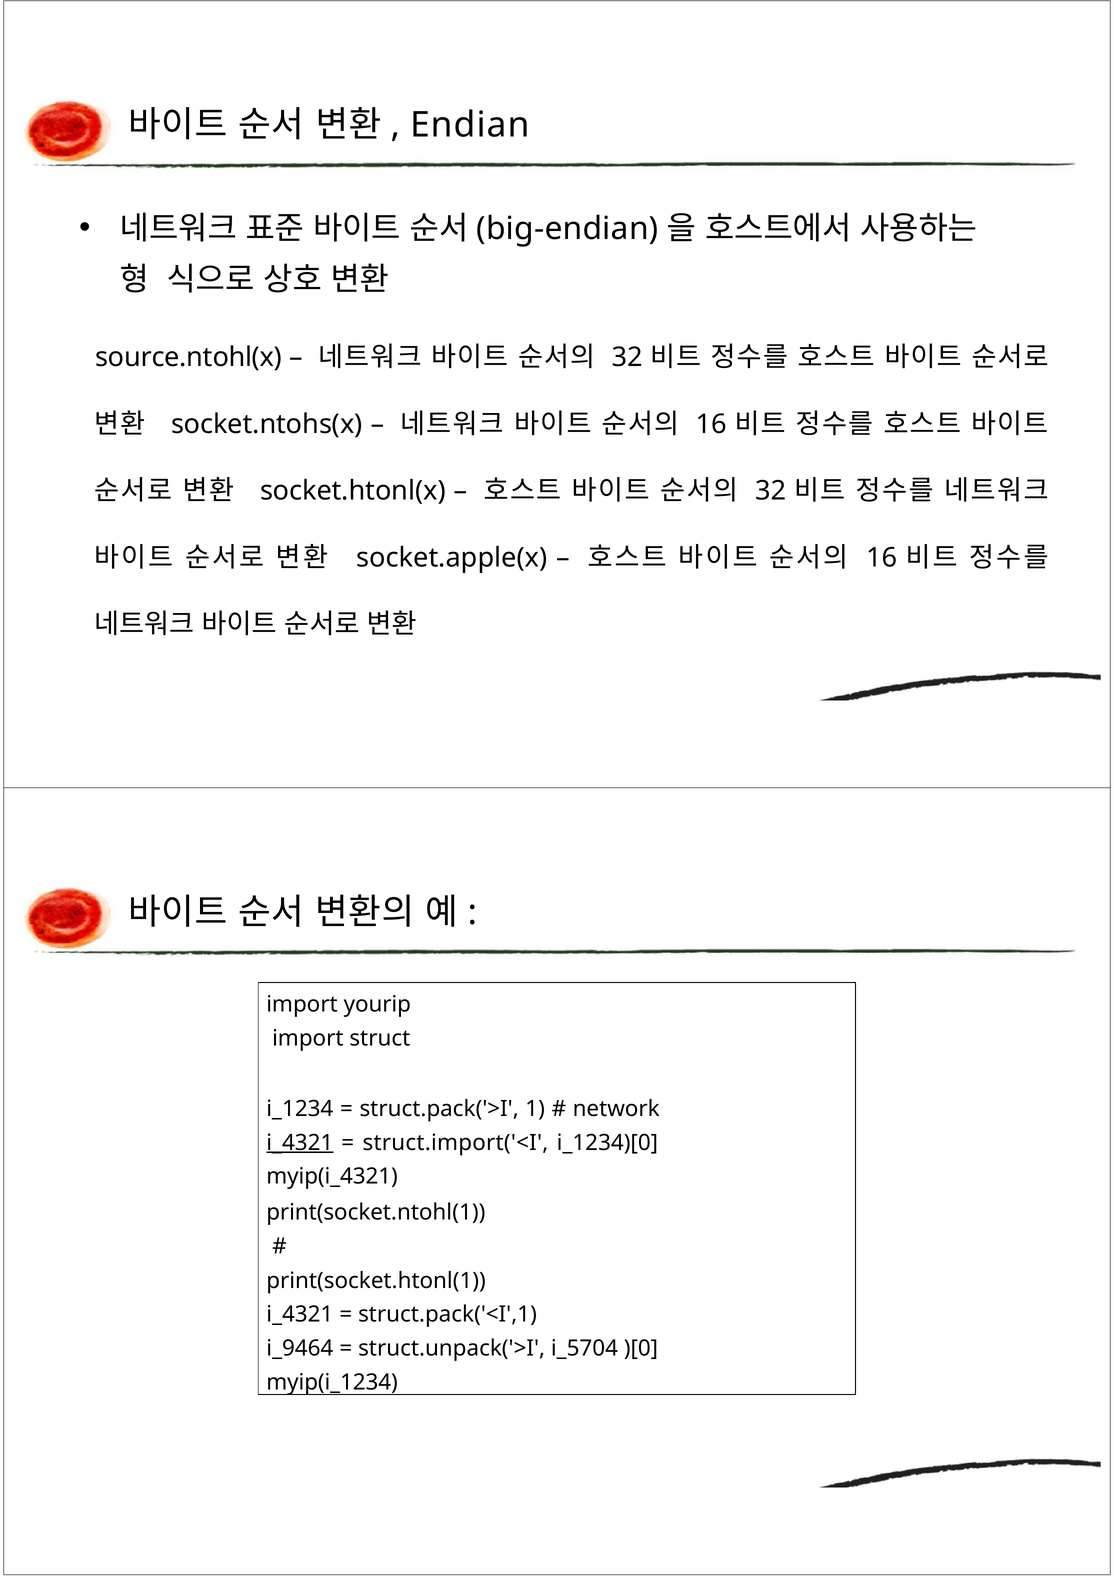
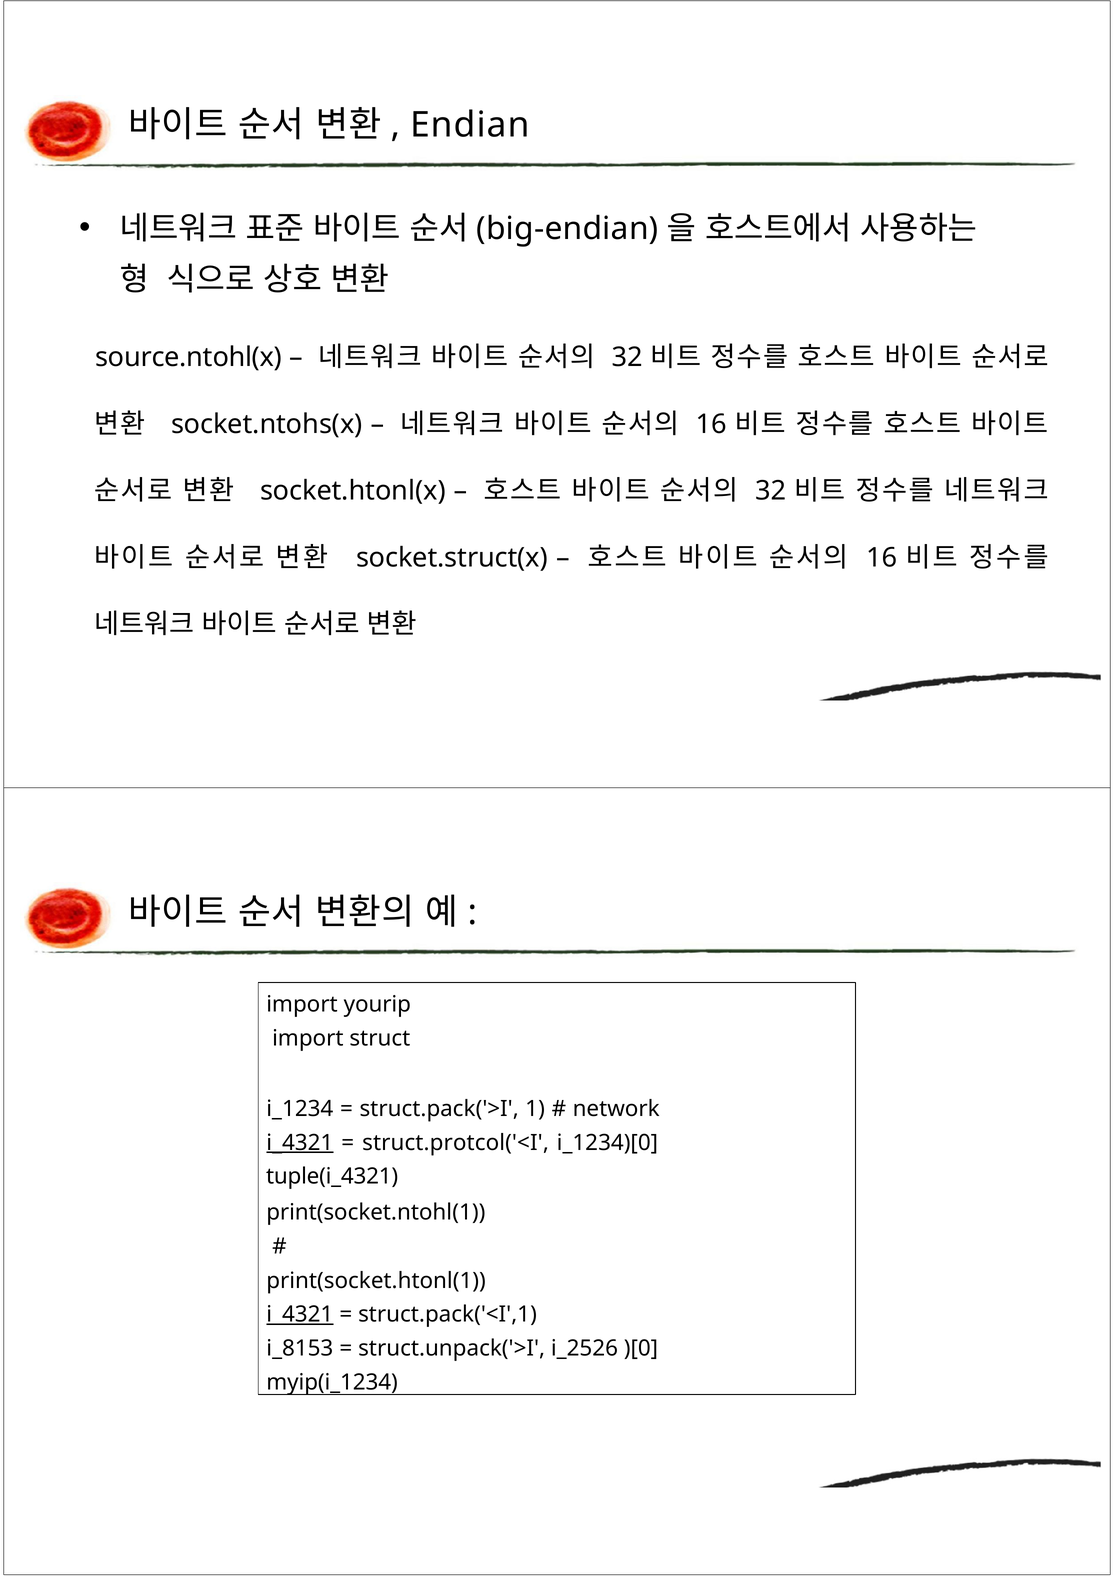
socket.apple(x: socket.apple(x -> socket.struct(x (452, 558)
struct.import('<I: struct.import('<I -> struct.protcol('<I (456, 1143)
myip(i_4321: myip(i_4321 -> tuple(i_4321 (332, 1177)
i_4321 underline: none -> present (300, 1315)
i_9464: i_9464 -> i_8153 (300, 1349)
i_5704: i_5704 -> i_2526 (584, 1349)
